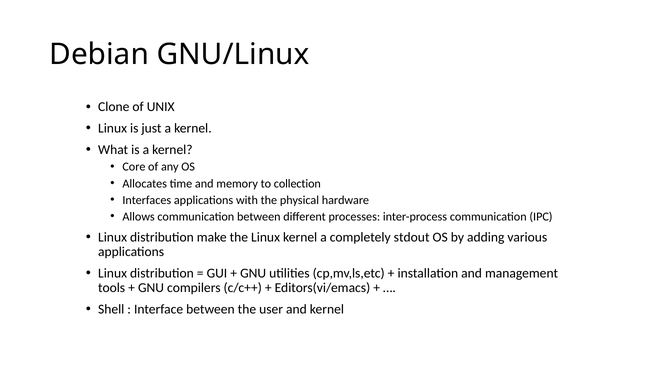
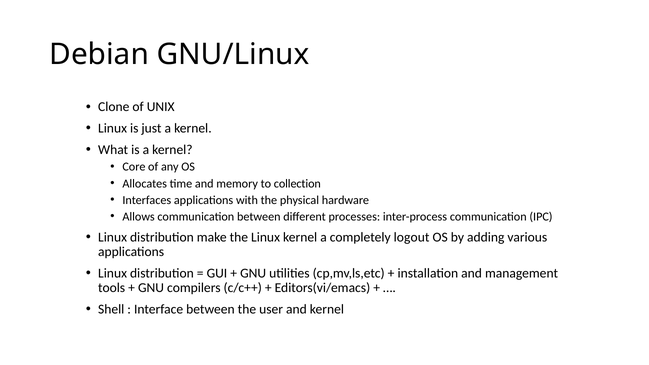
stdout: stdout -> logout (412, 237)
